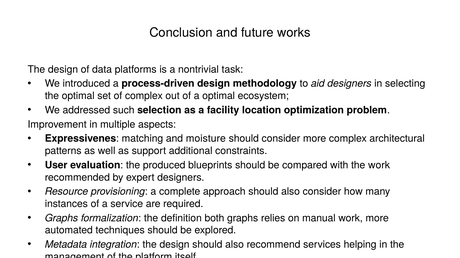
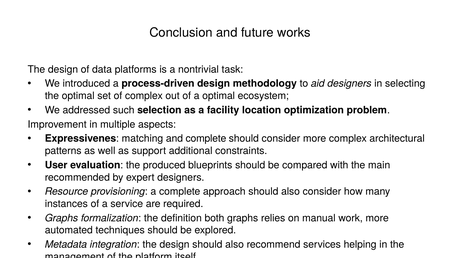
and moisture: moisture -> complete (206, 139)
the work: work -> main (379, 166)
